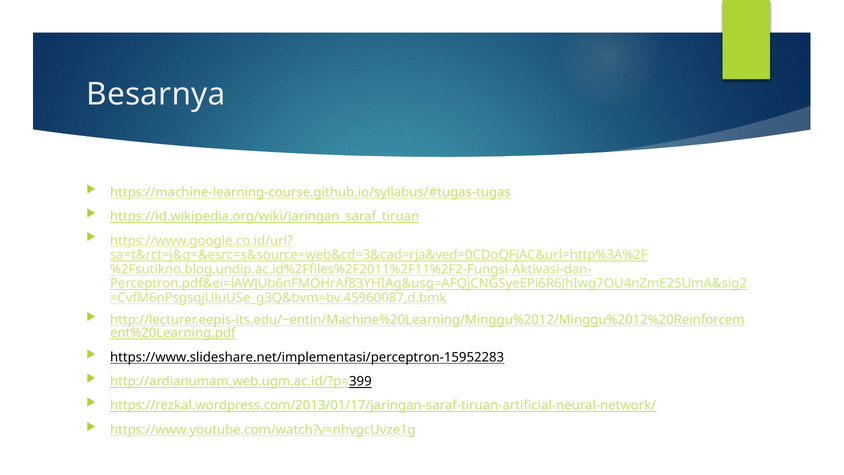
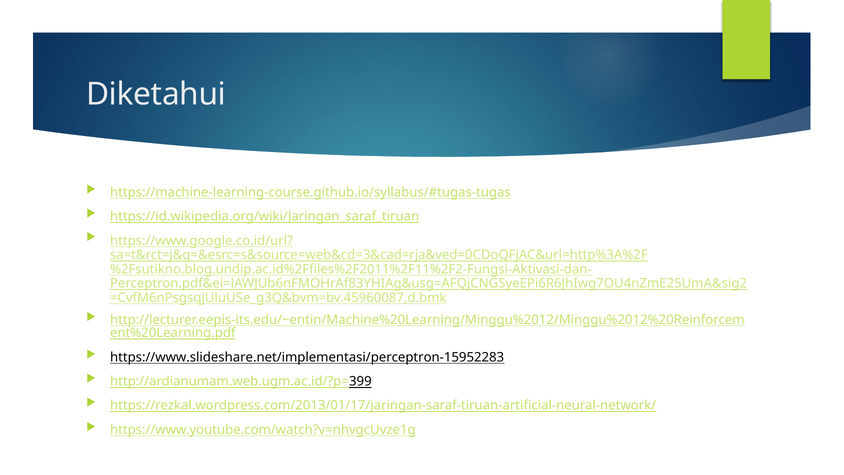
Besarnya: Besarnya -> Diketahui (156, 94)
